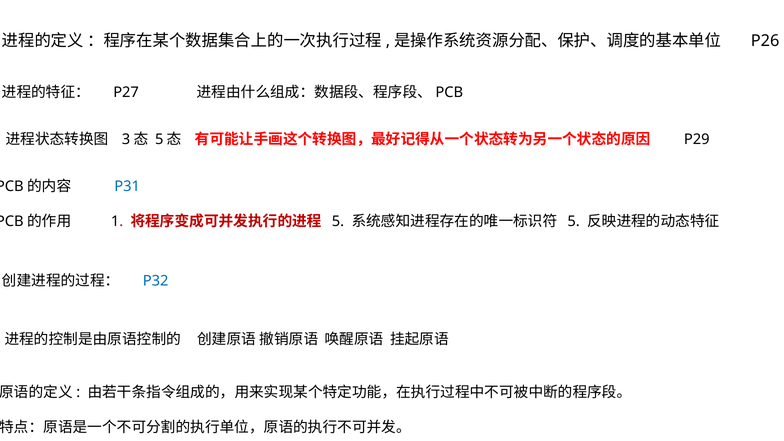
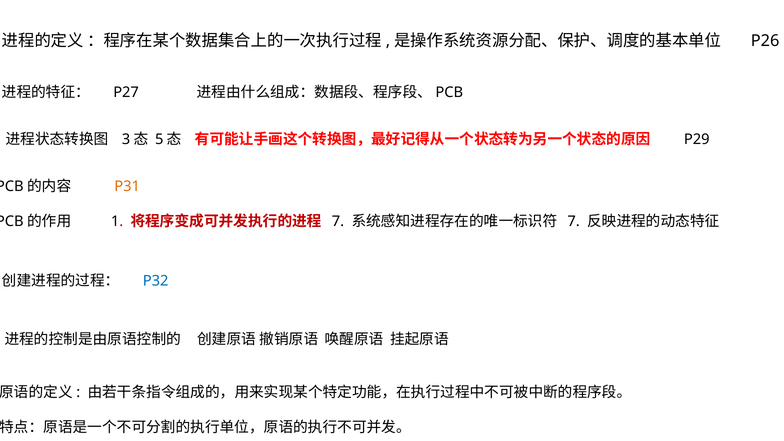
P31 colour: blue -> orange (127, 186)
5: 5 -> 7 (338, 222)
5: 5 -> 7 (574, 222)
